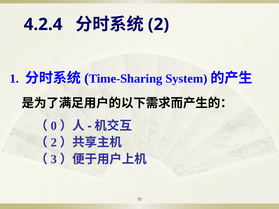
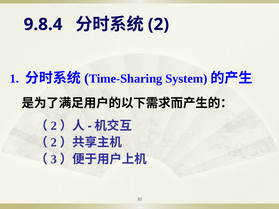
4.2.4: 4.2.4 -> 9.8.4 (43, 24)
0: 0 -> 2 (54, 126)
